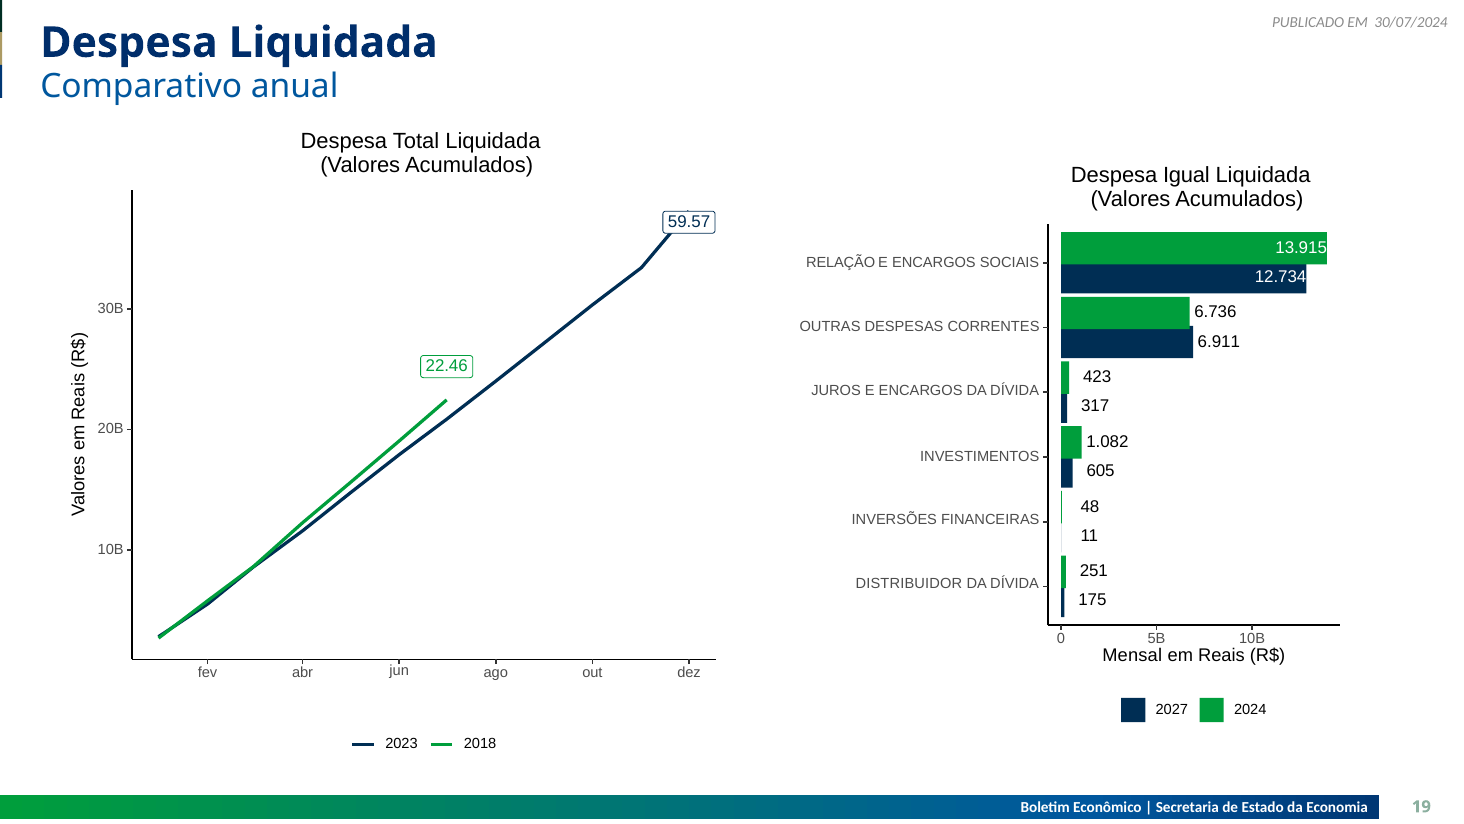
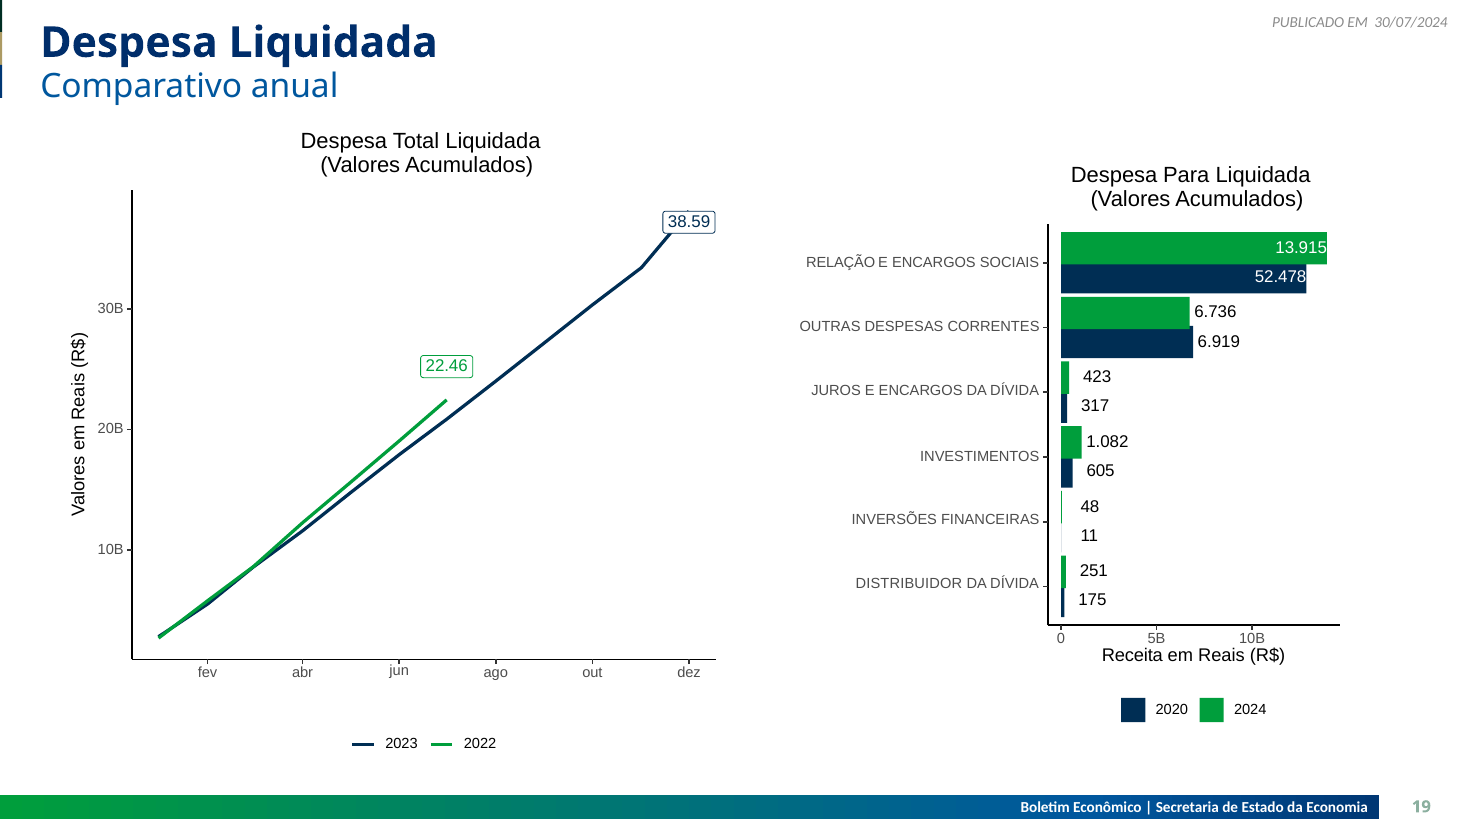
Igual: Igual -> Para (1186, 176)
59.57: 59.57 -> 38.59 (689, 221)
12.734: 12.734 -> 52.478 (1281, 277)
6.911: 6.911 -> 6.919 (1219, 341)
Mensal: Mensal -> Receita (1132, 655)
2027: 2027 -> 2020 (1172, 709)
2018: 2018 -> 2022 (480, 743)
